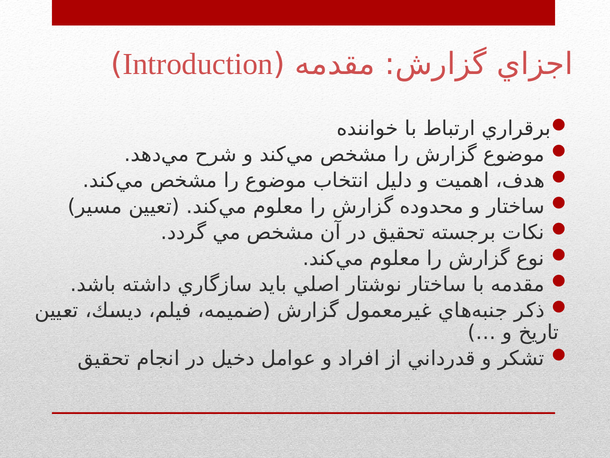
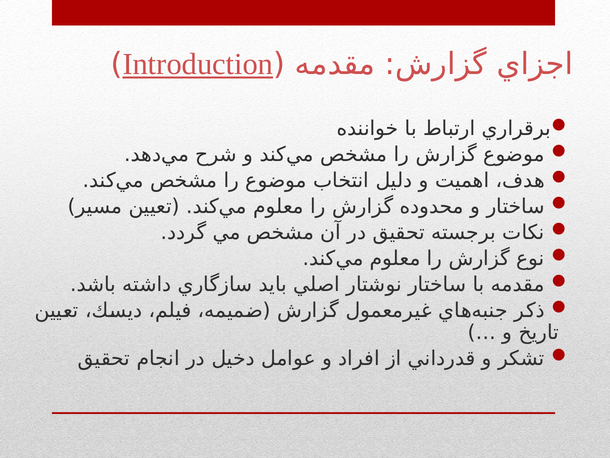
Introduction underline: none -> present (198, 64)
